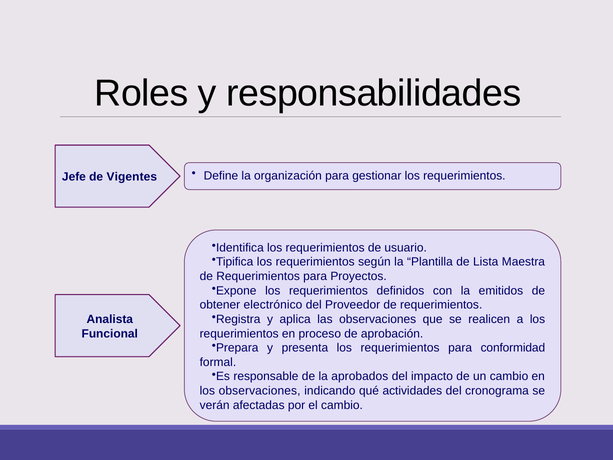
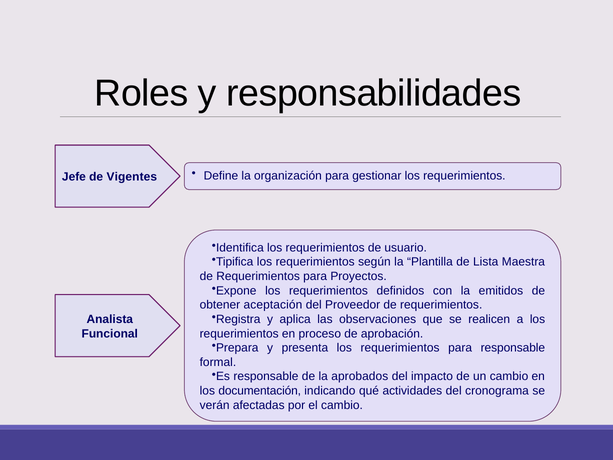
electrónico: electrónico -> aceptación (273, 305)
para conformidad: conformidad -> responsable (513, 348)
los observaciones: observaciones -> documentación (260, 391)
